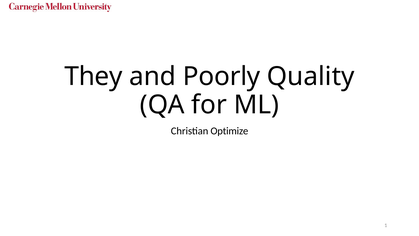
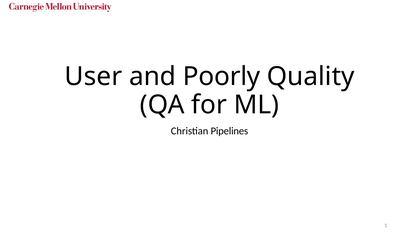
They: They -> User (93, 76)
Optimize: Optimize -> Pipelines (229, 131)
